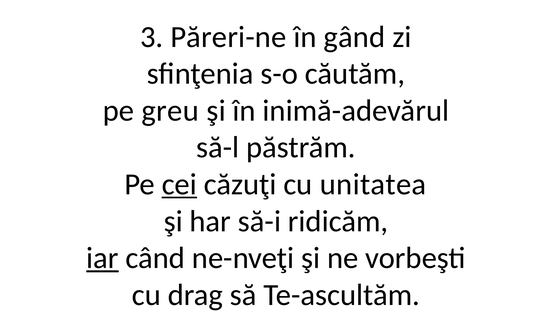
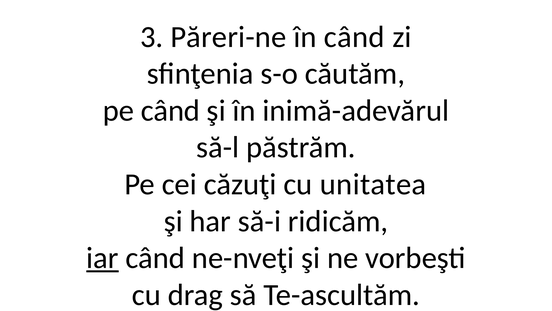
în gând: gând -> când (354, 37)
pe greu: greu -> când (170, 110)
cei underline: present -> none (179, 184)
